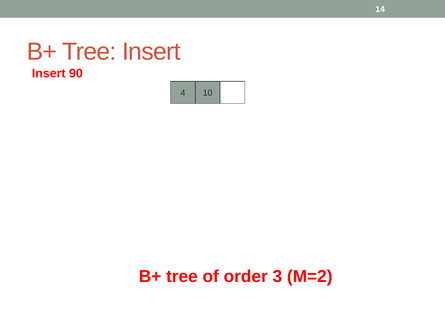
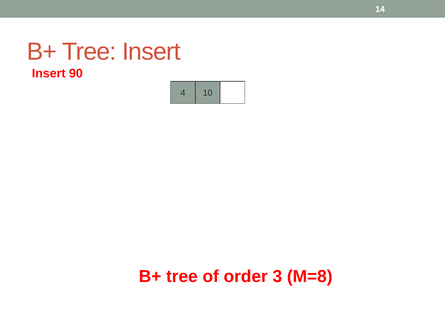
M=2: M=2 -> M=8 (310, 277)
